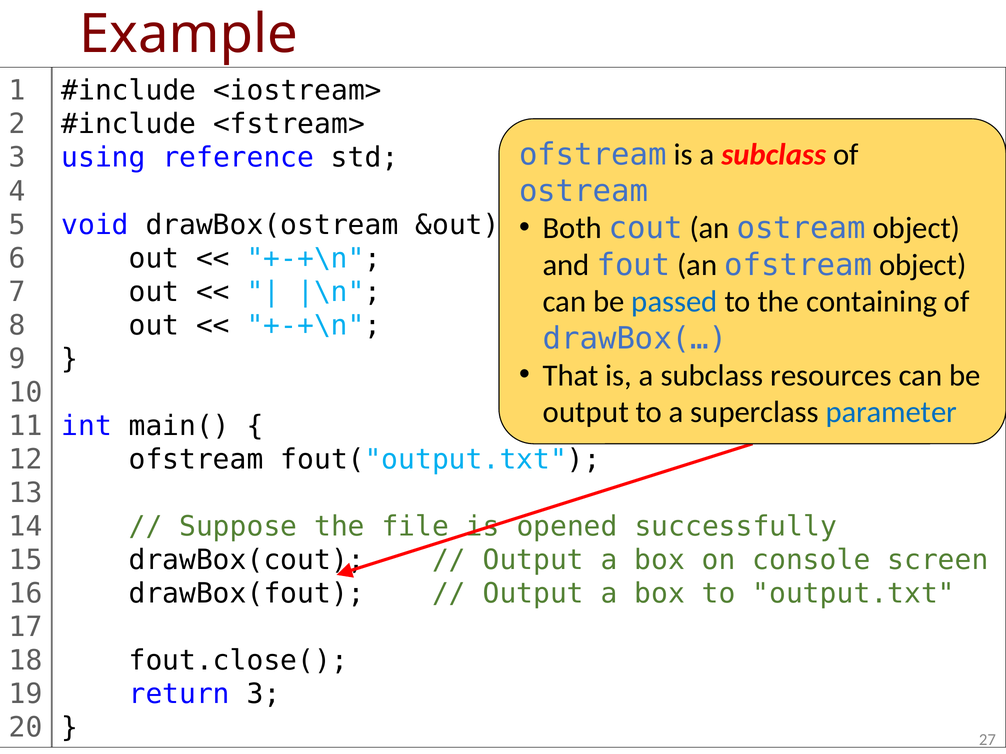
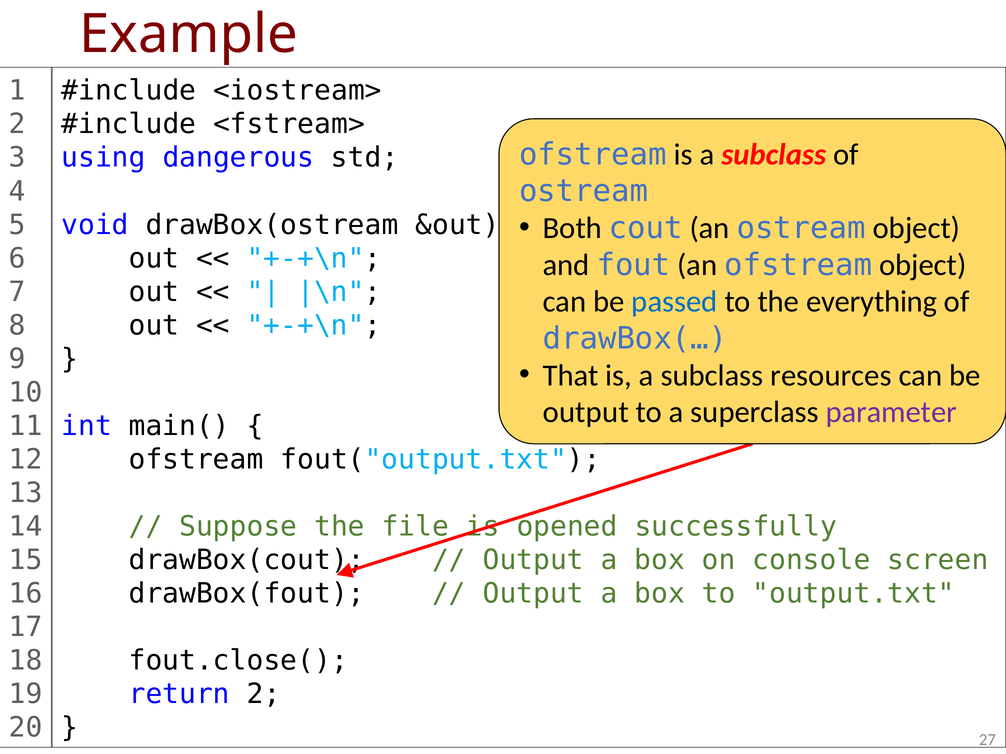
reference: reference -> dangerous (238, 158)
containing: containing -> everything (872, 302)
parameter colour: blue -> purple (891, 413)
return 3: 3 -> 2 (264, 695)
